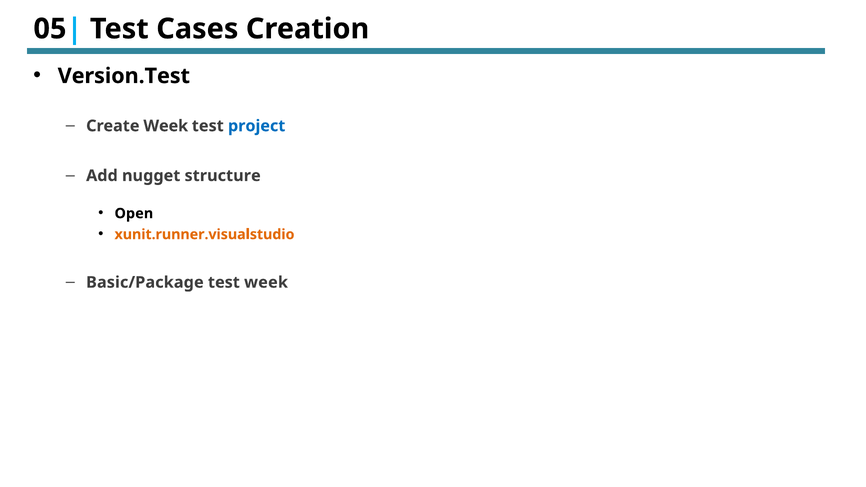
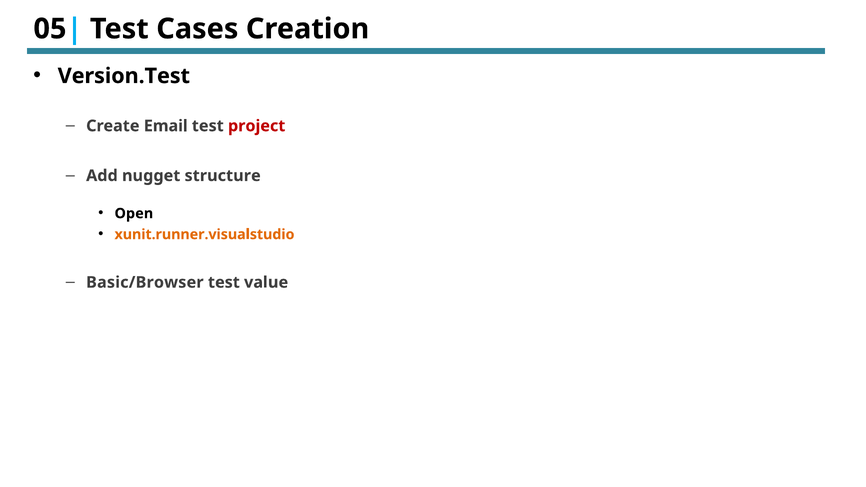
Create Week: Week -> Email (166, 126)
project colour: blue -> red (257, 126)
Basic/Package: Basic/Package -> Basic/Browser (145, 282)
test week: week -> value (266, 282)
